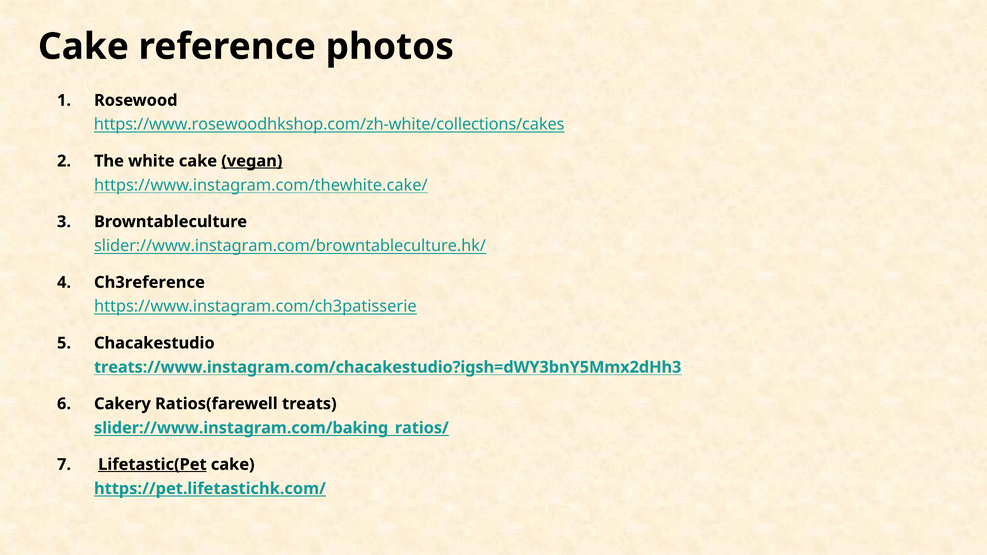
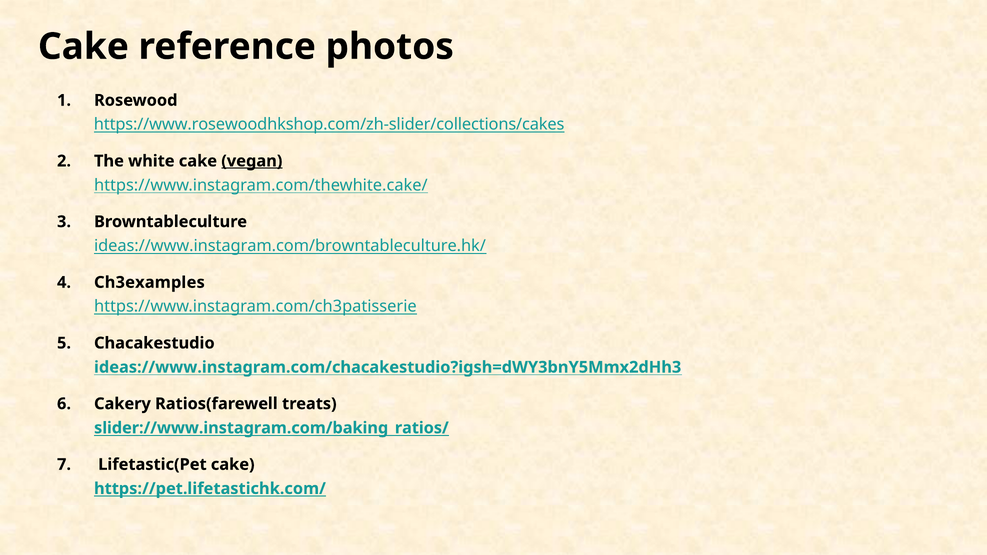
https://www.rosewoodhkshop.com/zh-white/collections/cakes: https://www.rosewoodhkshop.com/zh-white/collections/cakes -> https://www.rosewoodhkshop.com/zh-slider/collections/cakes (329, 125)
slider://www.instagram.com/browntableculture.hk/: slider://www.instagram.com/browntableculture.hk/ -> ideas://www.instagram.com/browntableculture.hk/ (290, 246)
Ch3reference: Ch3reference -> Ch3examples (149, 282)
treats://www.instagram.com/chacakestudio?igsh=dWY3bnY5Mmx2dHh3: treats://www.instagram.com/chacakestudio?igsh=dWY3bnY5Mmx2dHh3 -> ideas://www.instagram.com/chacakestudio?igsh=dWY3bnY5Mmx2dHh3 (388, 367)
Lifetastic(Pet underline: present -> none (152, 465)
